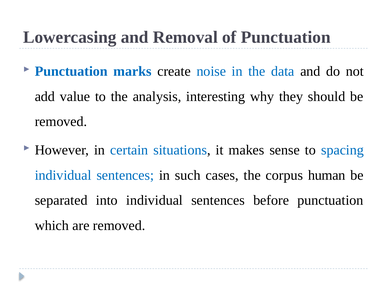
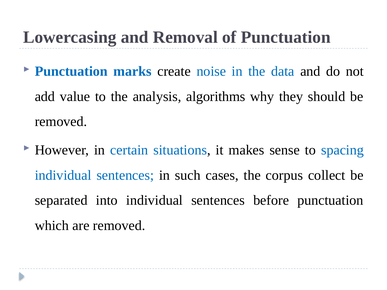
interesting: interesting -> algorithms (216, 96)
human: human -> collect (327, 175)
